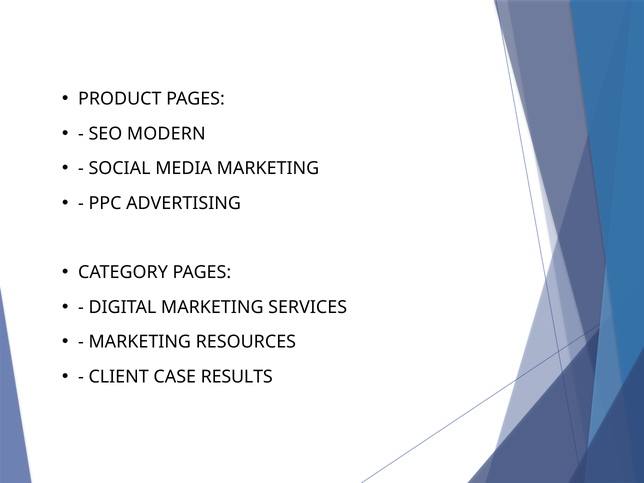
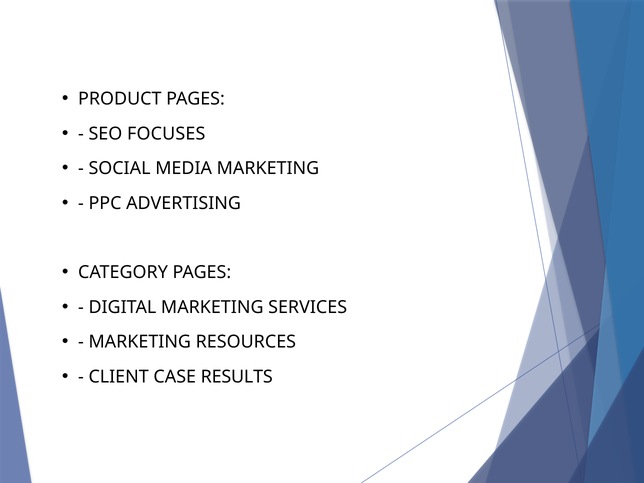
MODERN: MODERN -> FOCUSES (166, 134)
